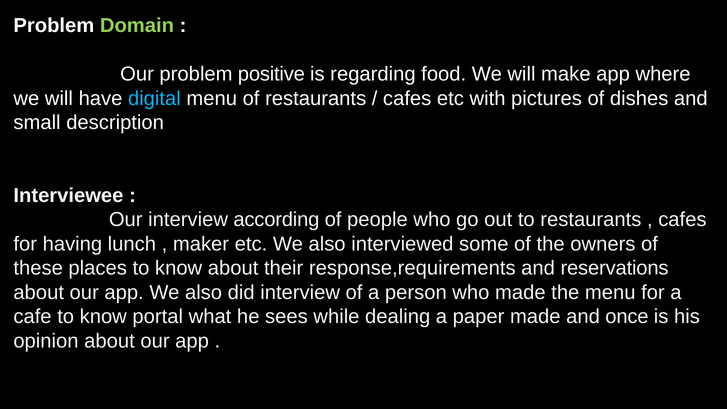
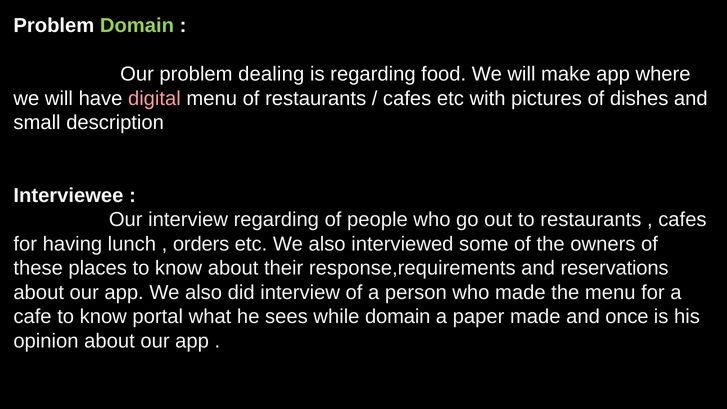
positive: positive -> dealing (271, 74)
digital colour: light blue -> pink (154, 98)
interview according: according -> regarding (276, 220)
maker: maker -> orders (201, 244)
while dealing: dealing -> domain (398, 317)
